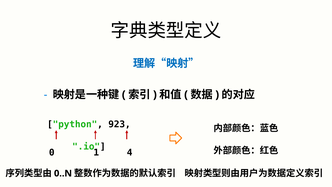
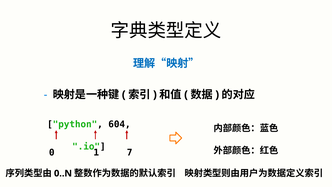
923: 923 -> 604 (119, 124)
4: 4 -> 7 (130, 152)
